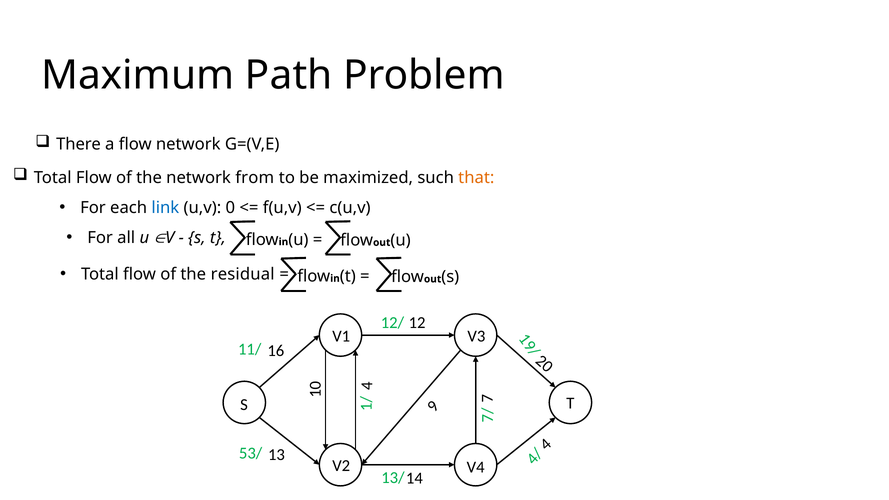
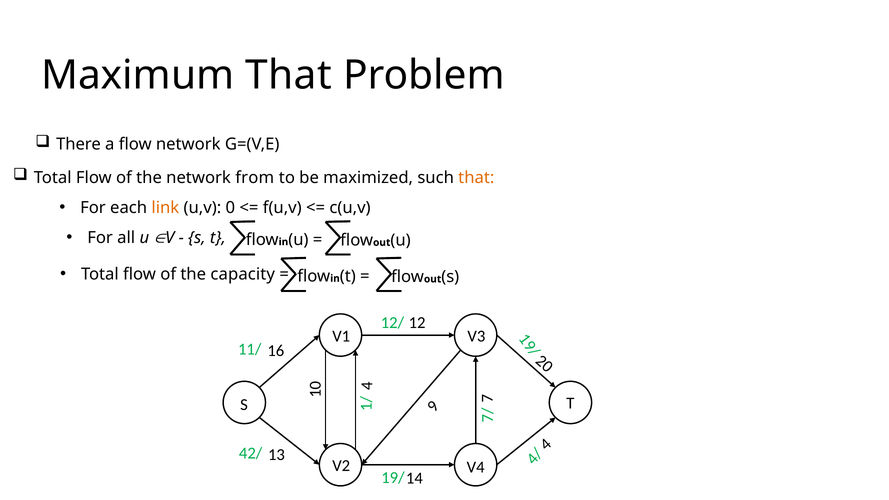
Maximum Path: Path -> That (288, 75)
link colour: blue -> orange (165, 208)
residual: residual -> capacity (243, 274)
53/: 53/ -> 42/ (251, 453)
13/: 13/ -> 19/ (393, 478)
